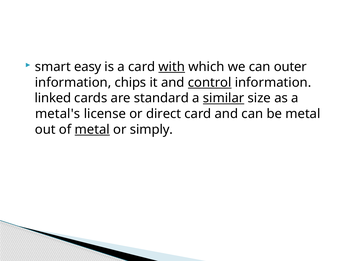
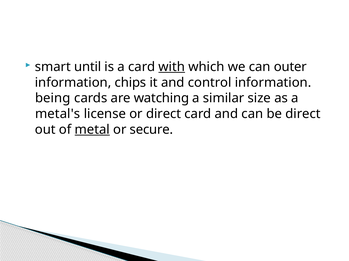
easy: easy -> until (88, 67)
control underline: present -> none (210, 83)
linked: linked -> being (53, 98)
standard: standard -> watching (161, 98)
similar underline: present -> none (224, 98)
be metal: metal -> direct (303, 114)
simply: simply -> secure (151, 130)
